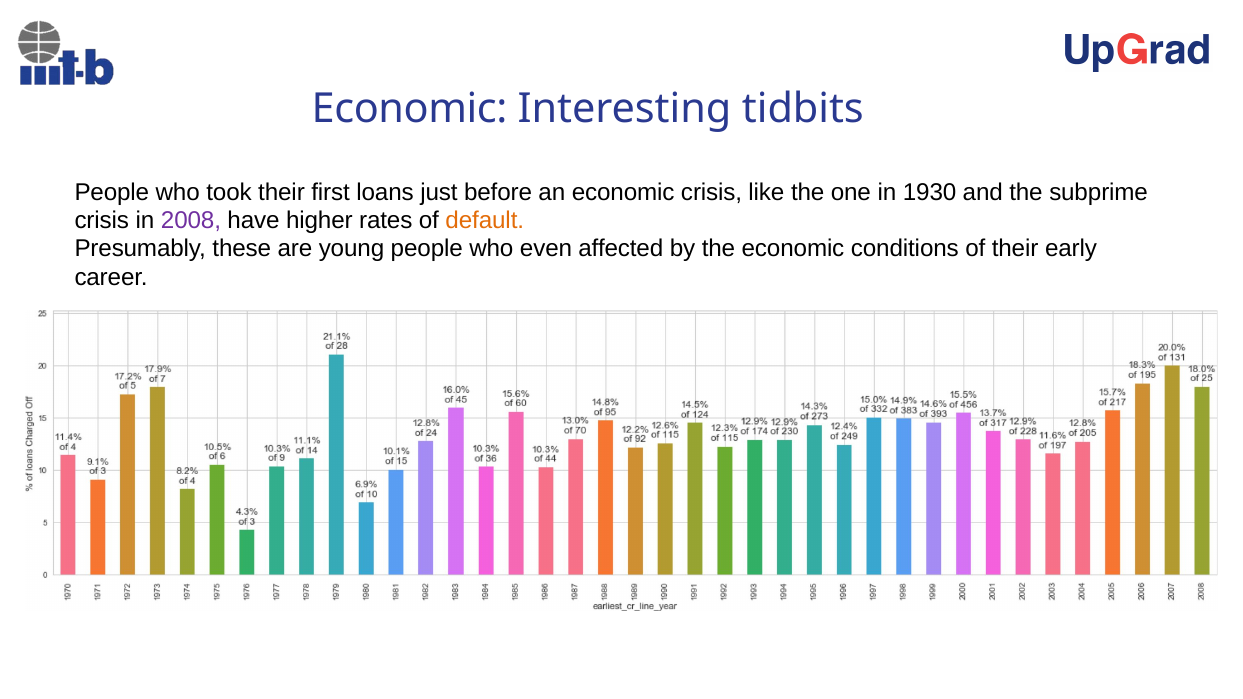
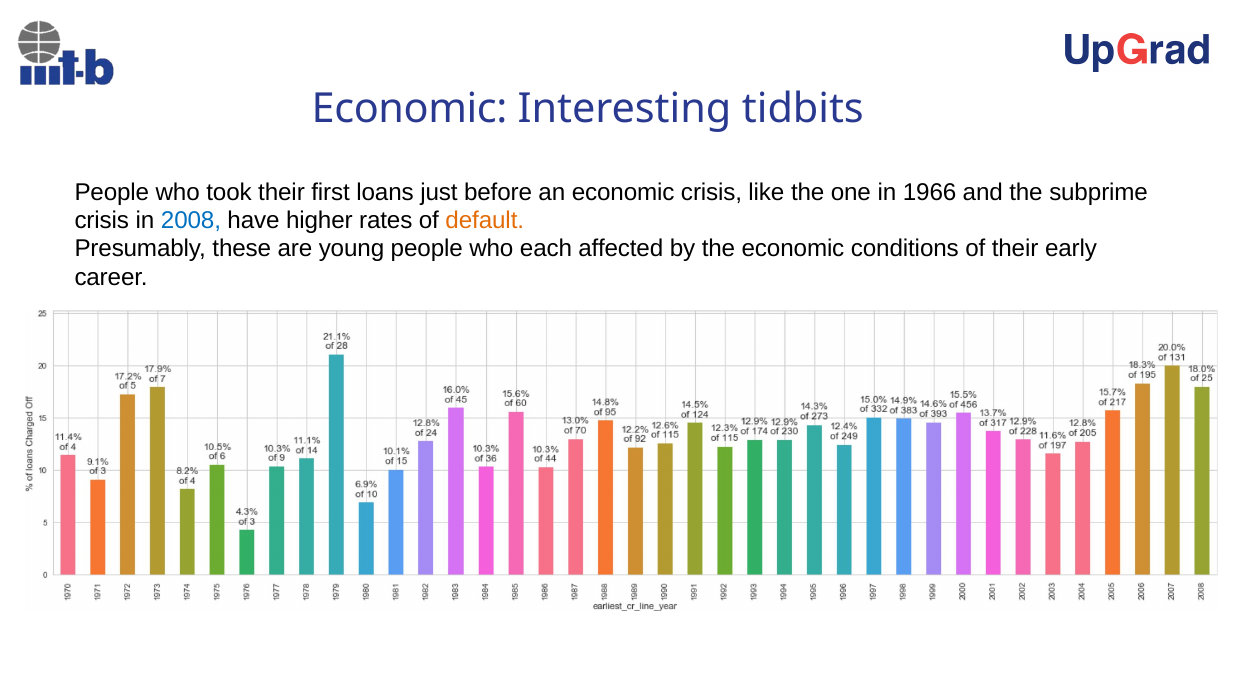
1930: 1930 -> 1966 (930, 192)
2008 colour: purple -> blue (191, 220)
even: even -> each (546, 249)
